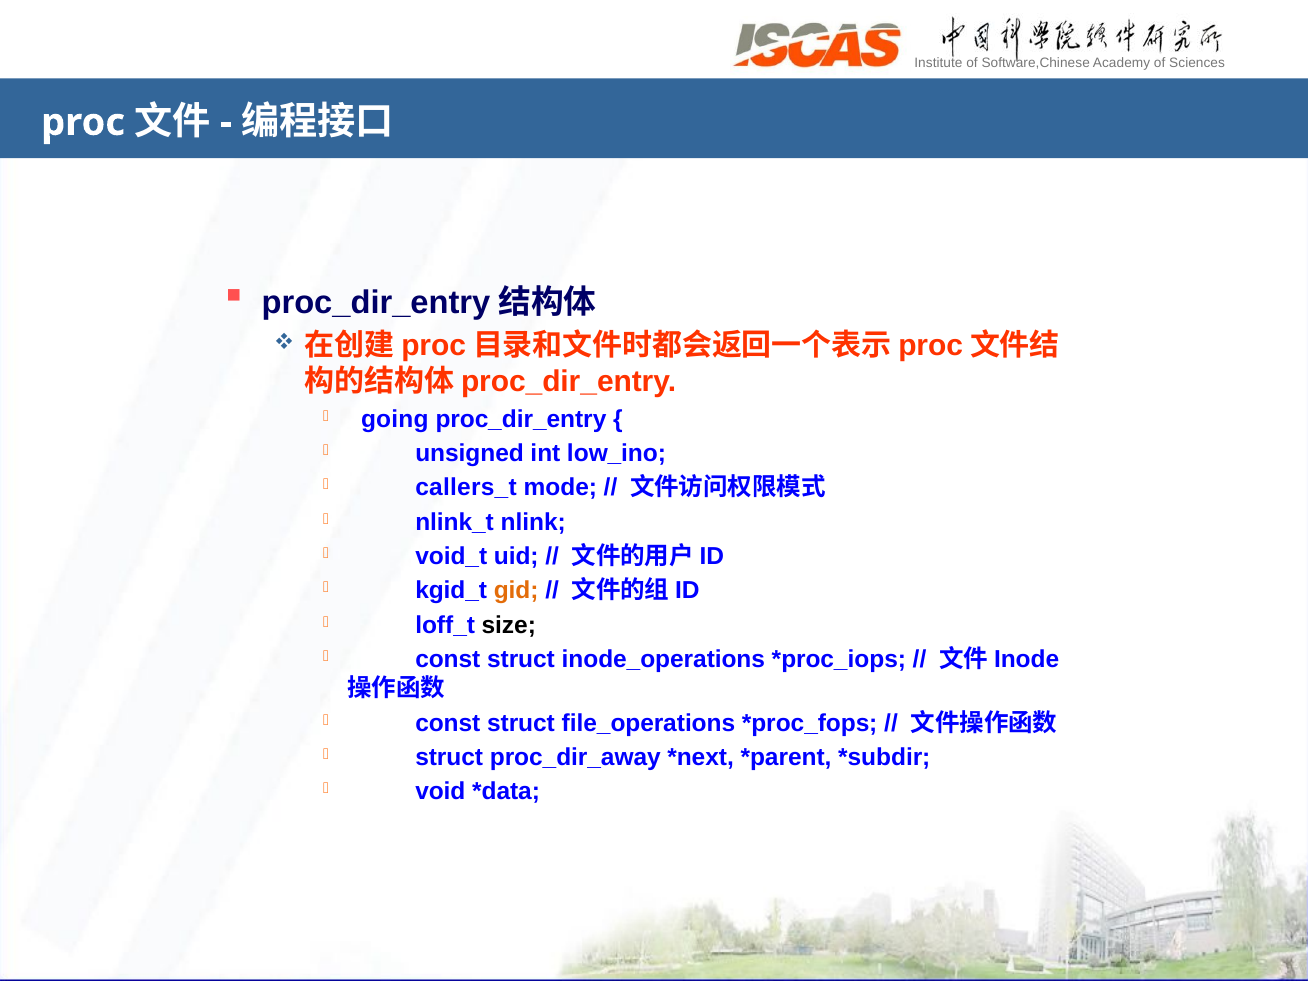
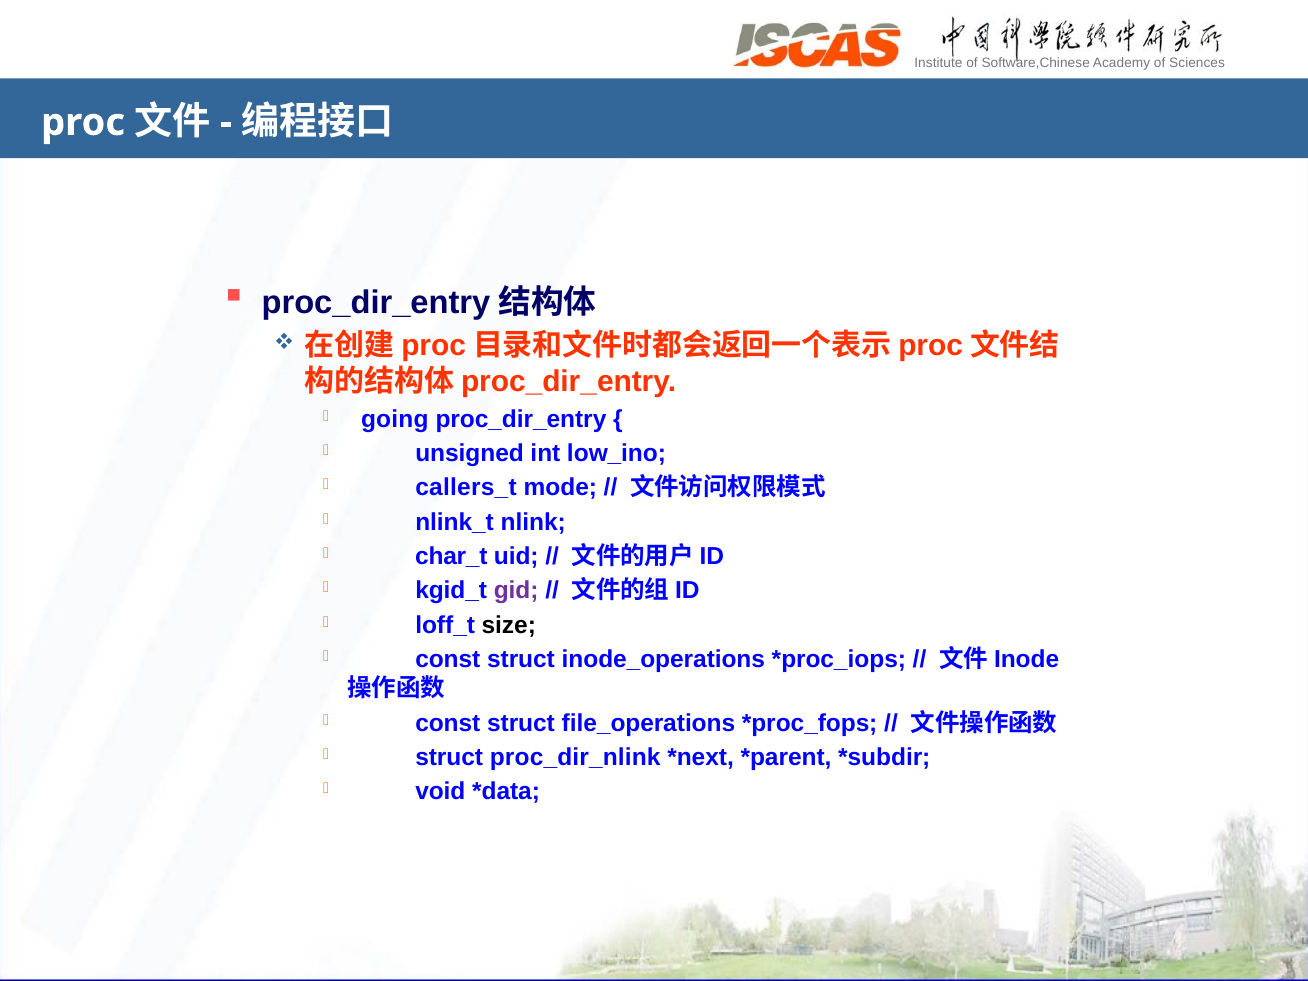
void_t: void_t -> char_t (451, 556)
gid colour: orange -> purple (516, 591)
proc_dir_away: proc_dir_away -> proc_dir_nlink (575, 757)
